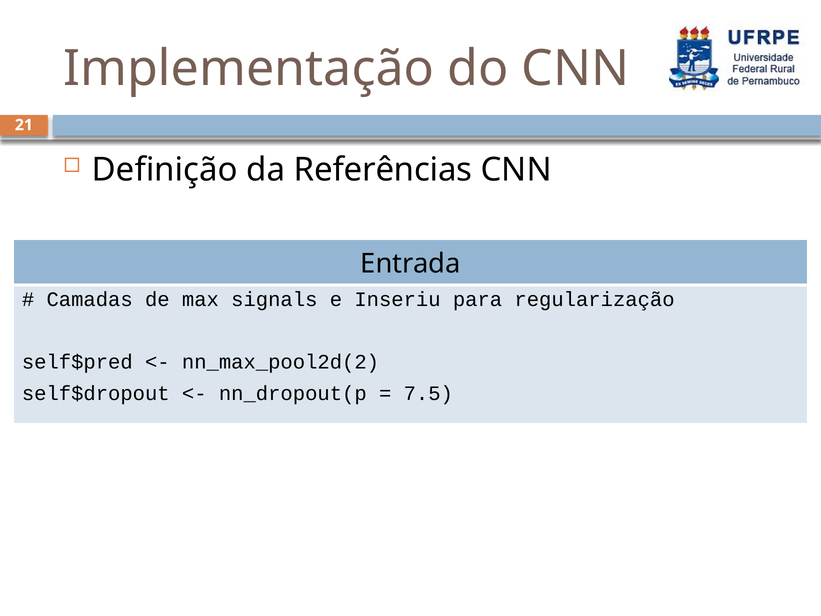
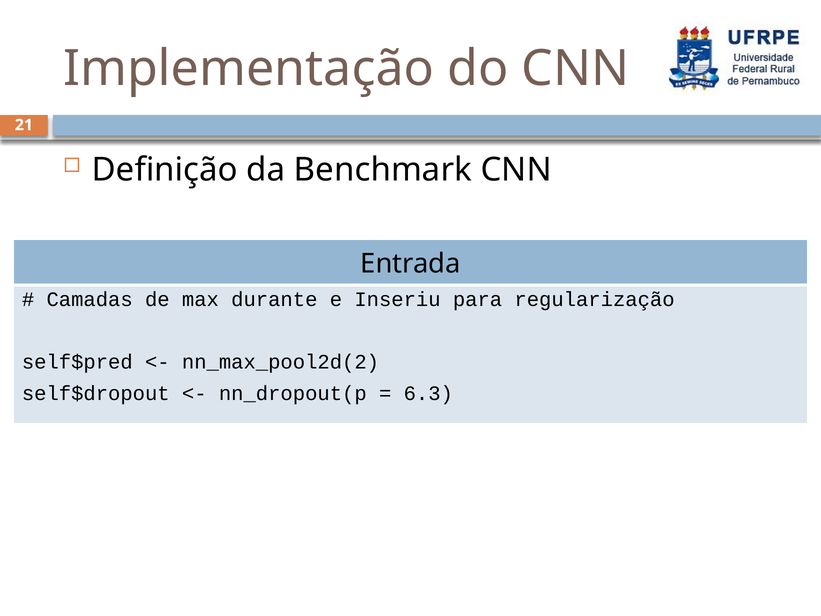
Referências: Referências -> Benchmark (383, 170)
signals: signals -> durante (274, 299)
7.5: 7.5 -> 6.3 (428, 393)
